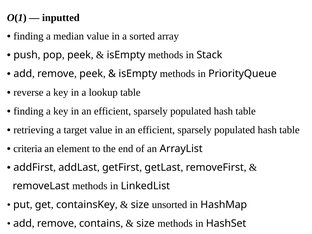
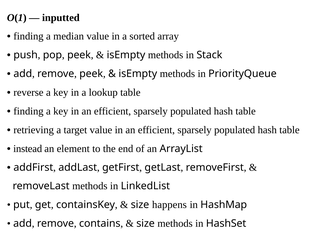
criteria: criteria -> instead (28, 149)
unsorted: unsorted -> happens (169, 205)
